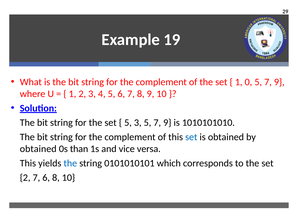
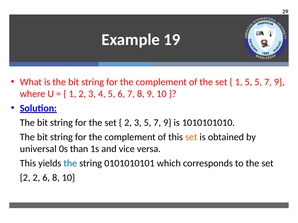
1 0: 0 -> 5 (248, 82)
5: 5 -> 2 (128, 123)
set colour: blue -> orange (191, 137)
obtained: obtained -> universal (38, 149)
2 7: 7 -> 2 (36, 178)
